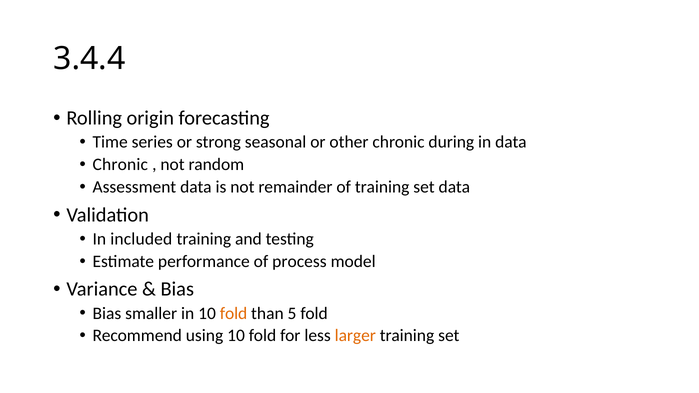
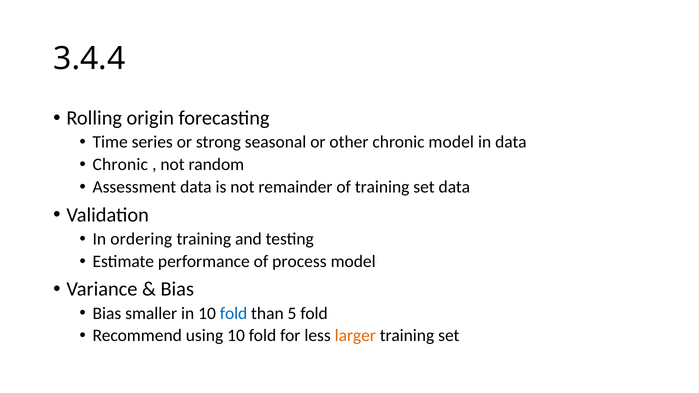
chronic during: during -> model (451, 142)
included: included -> ordering (141, 239)
fold colour: orange -> blue (234, 313)
